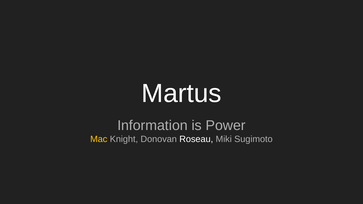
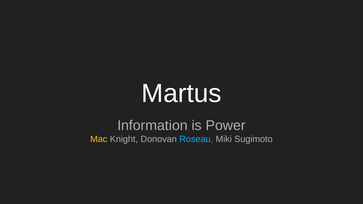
Roseau colour: white -> light blue (196, 139)
